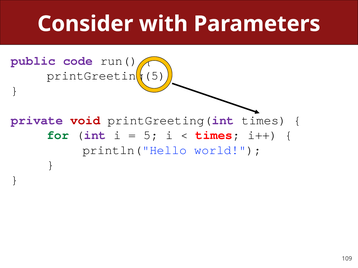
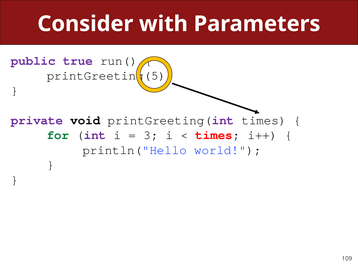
code: code -> true (78, 61)
void colour: red -> black (85, 120)
5: 5 -> 3 (151, 135)
